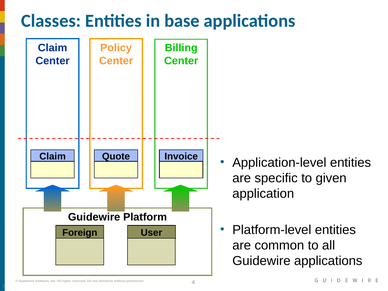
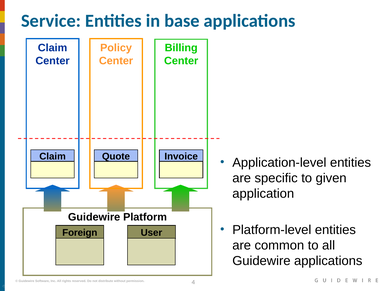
Classes: Classes -> Service (51, 21)
